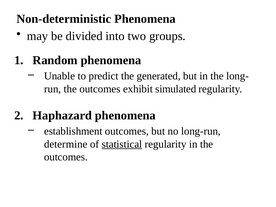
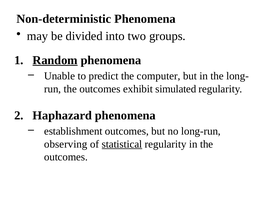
Random underline: none -> present (55, 60)
generated: generated -> computer (159, 76)
determine: determine -> observing (66, 144)
